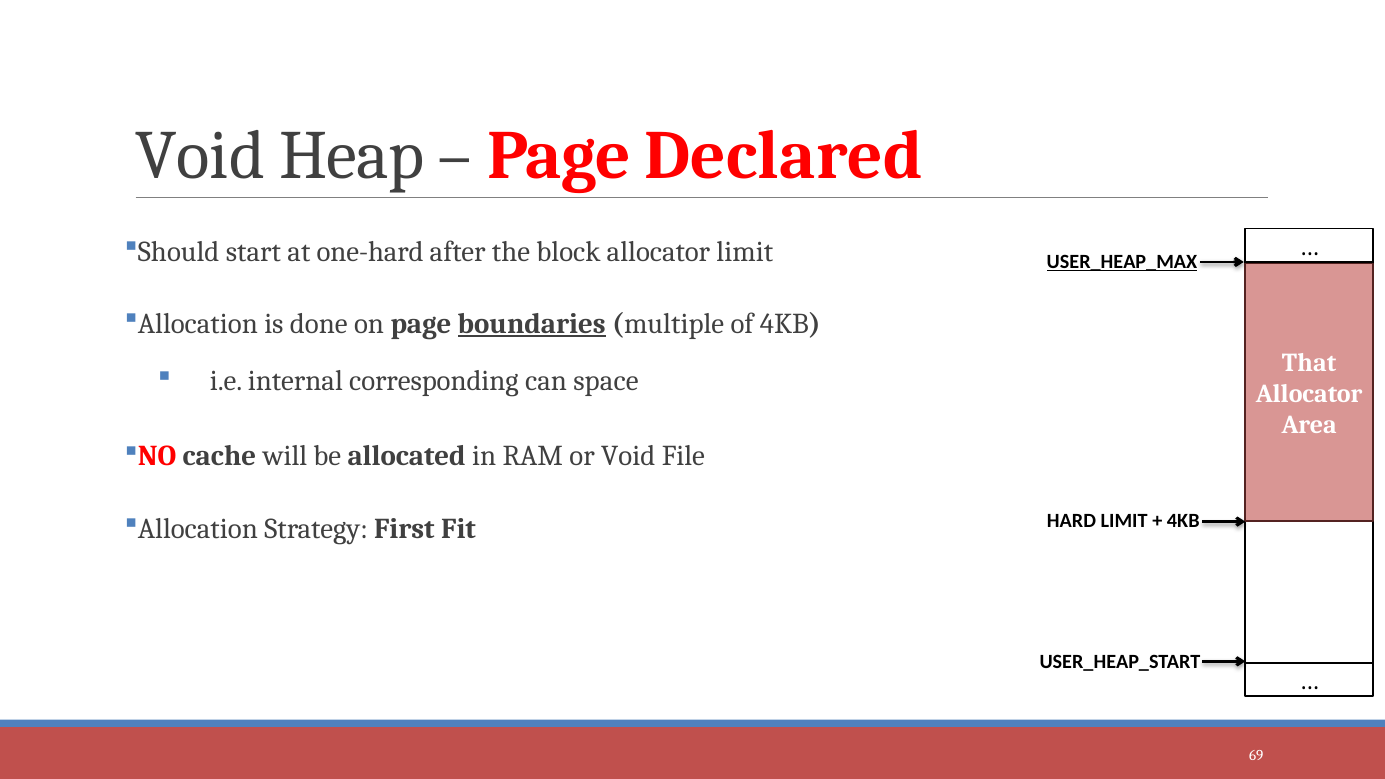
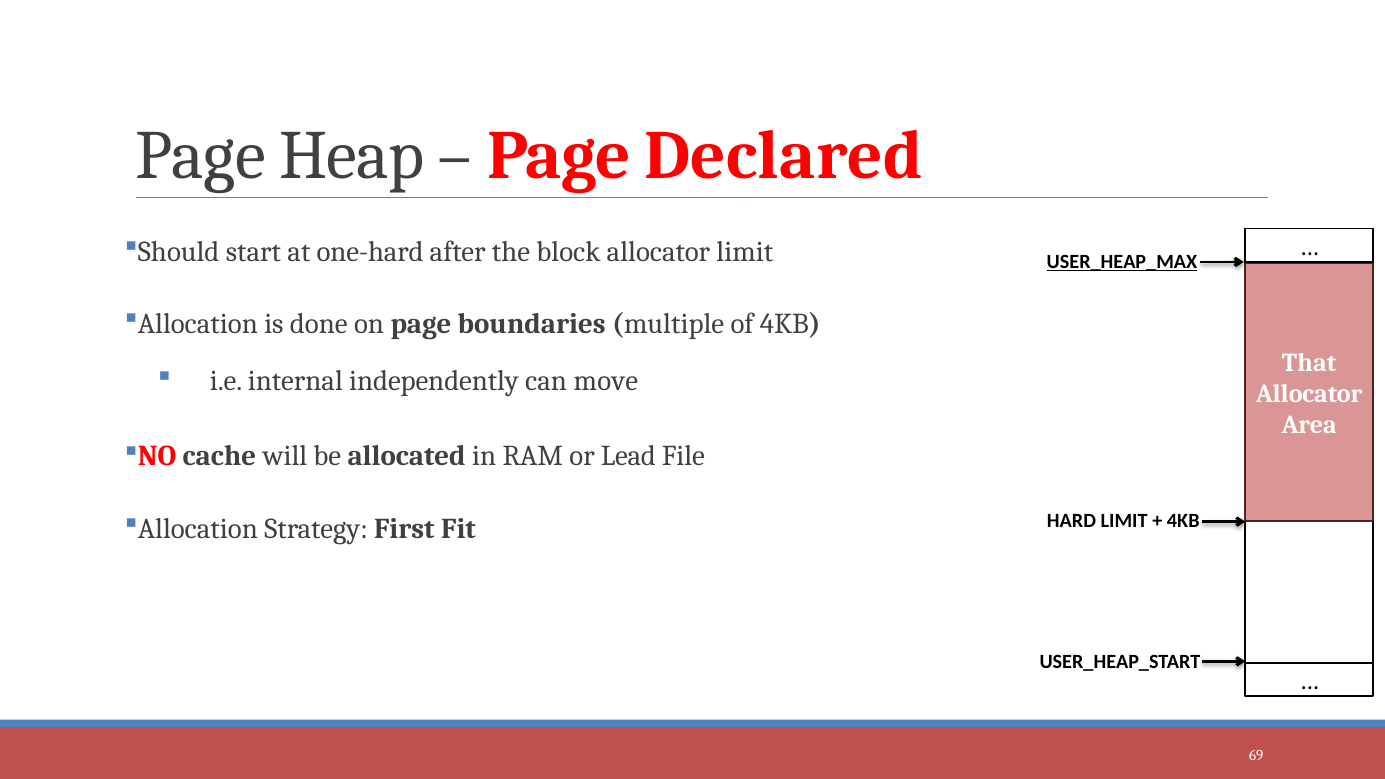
Void: Void -> Page (200, 155)
boundaries underline: present -> none (532, 324)
corresponding: corresponding -> independently (434, 381)
space: space -> move (606, 381)
or Void: Void -> Lead (628, 456)
